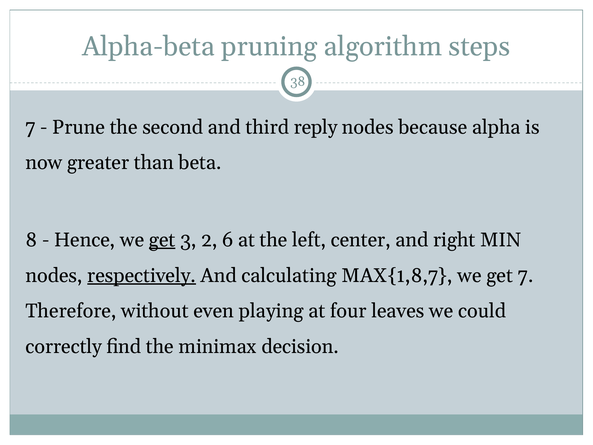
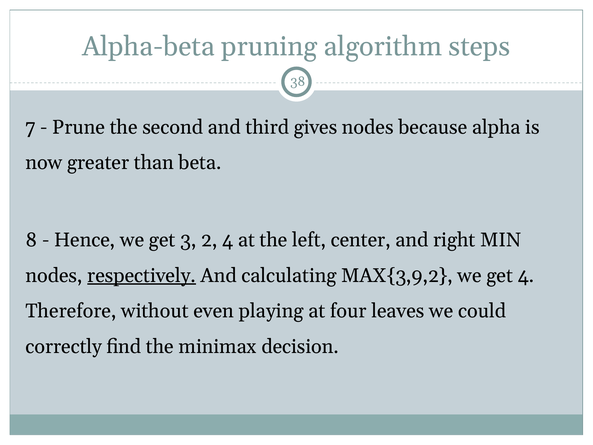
reply: reply -> gives (316, 127)
get underline: present -> none (162, 240)
2 6: 6 -> 4 (228, 240)
MAX{1,8,7: MAX{1,8,7 -> MAX{3,9,2 (397, 275)
get 7: 7 -> 4 (526, 275)
